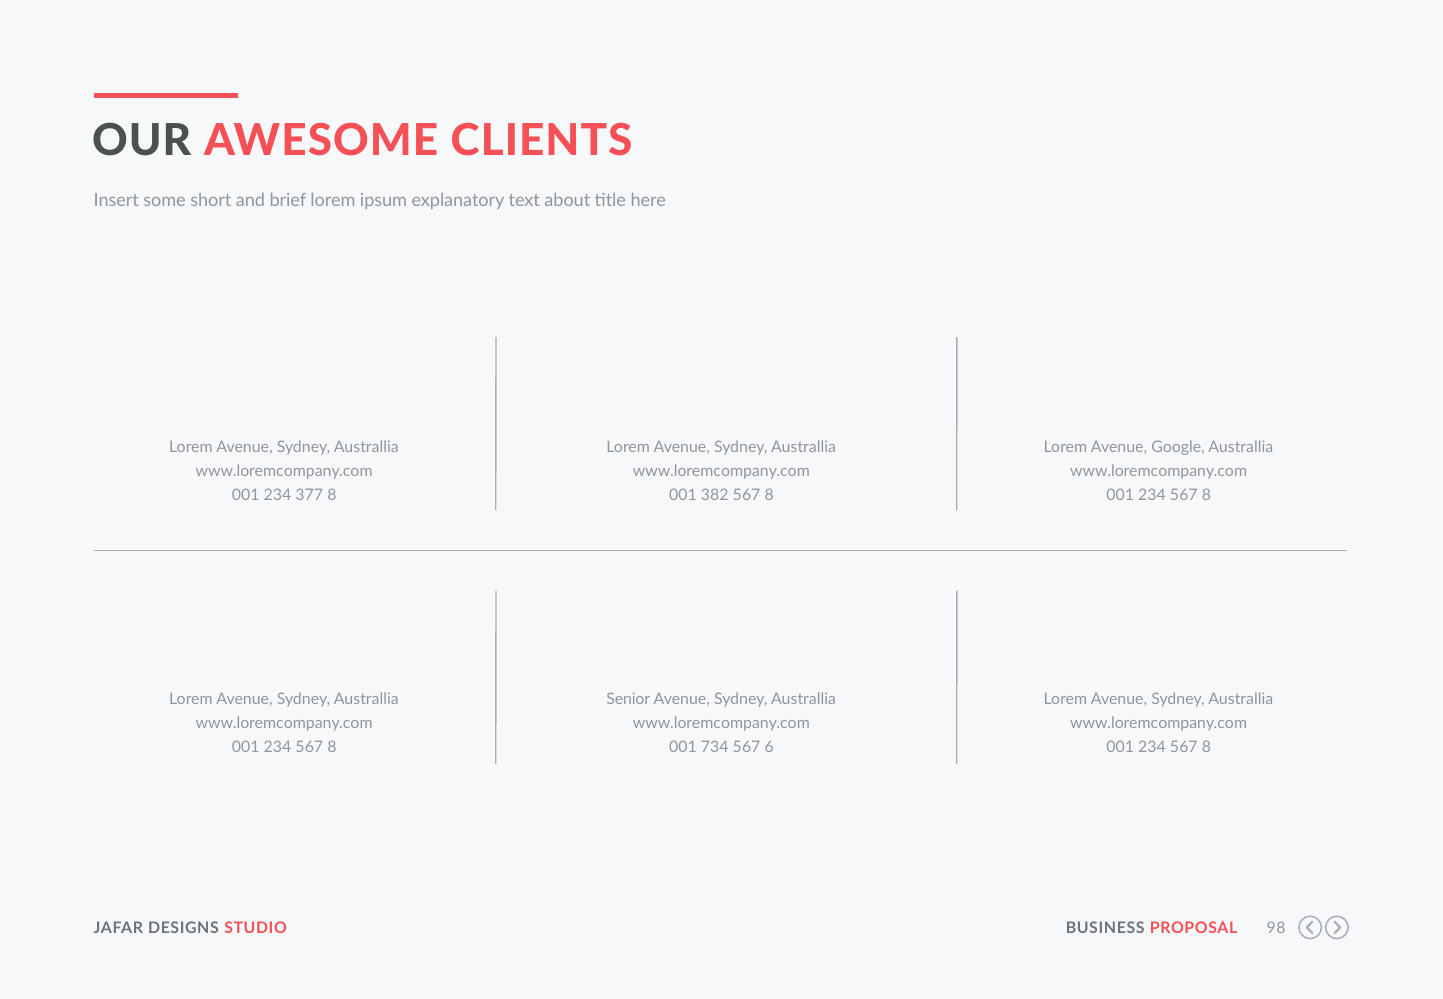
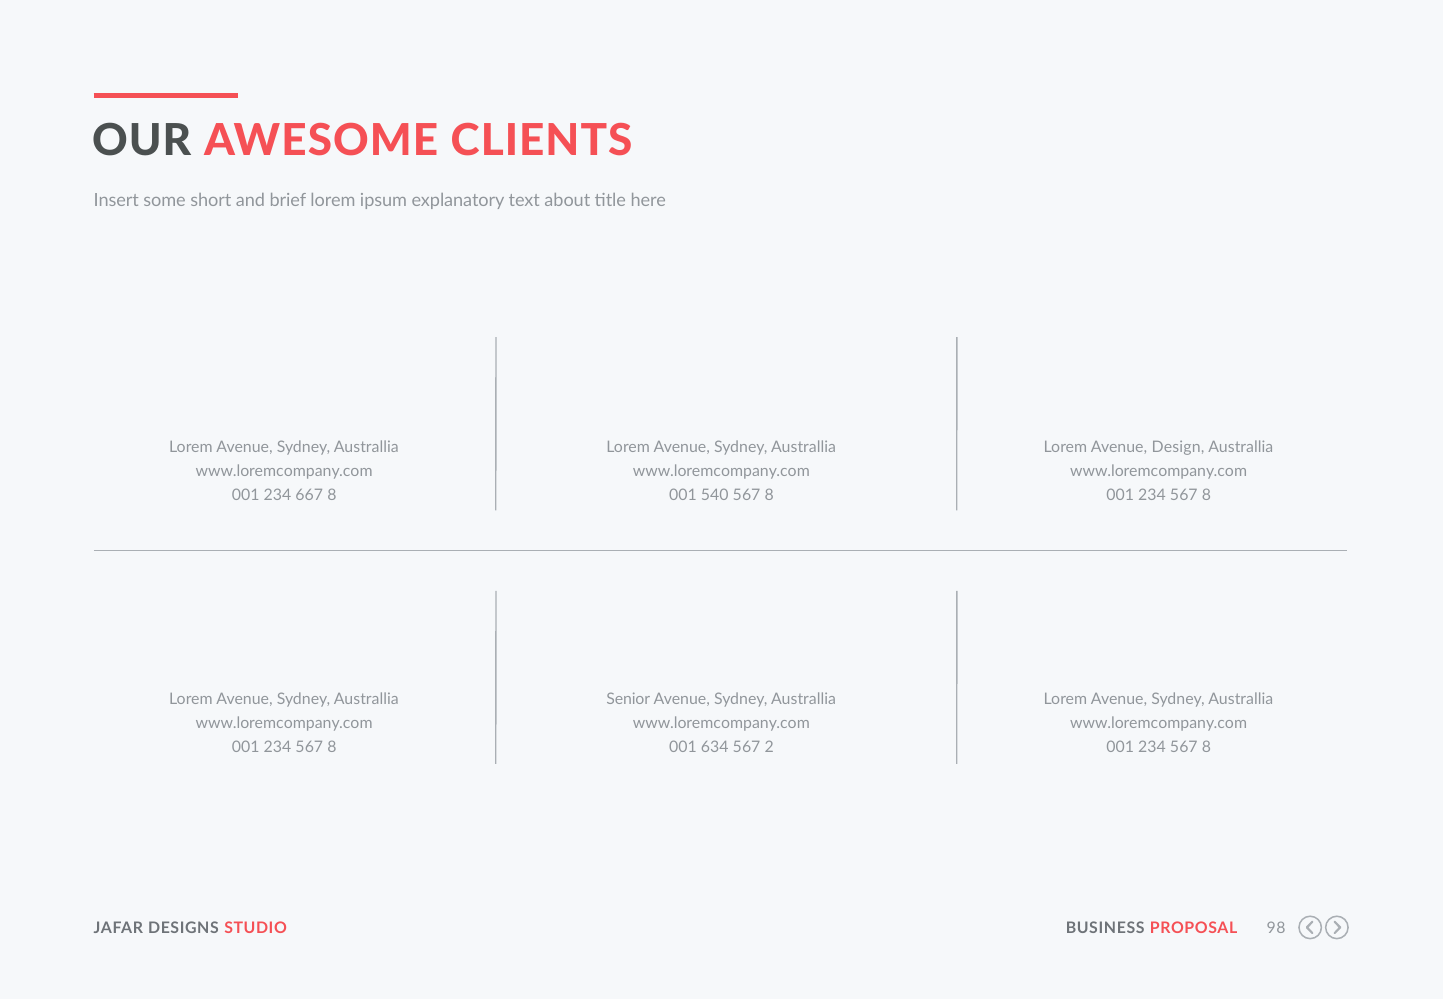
Google: Google -> Design (1178, 447)
377: 377 -> 667 (309, 495)
382: 382 -> 540 (715, 495)
734: 734 -> 634 (715, 747)
6: 6 -> 2 (769, 747)
